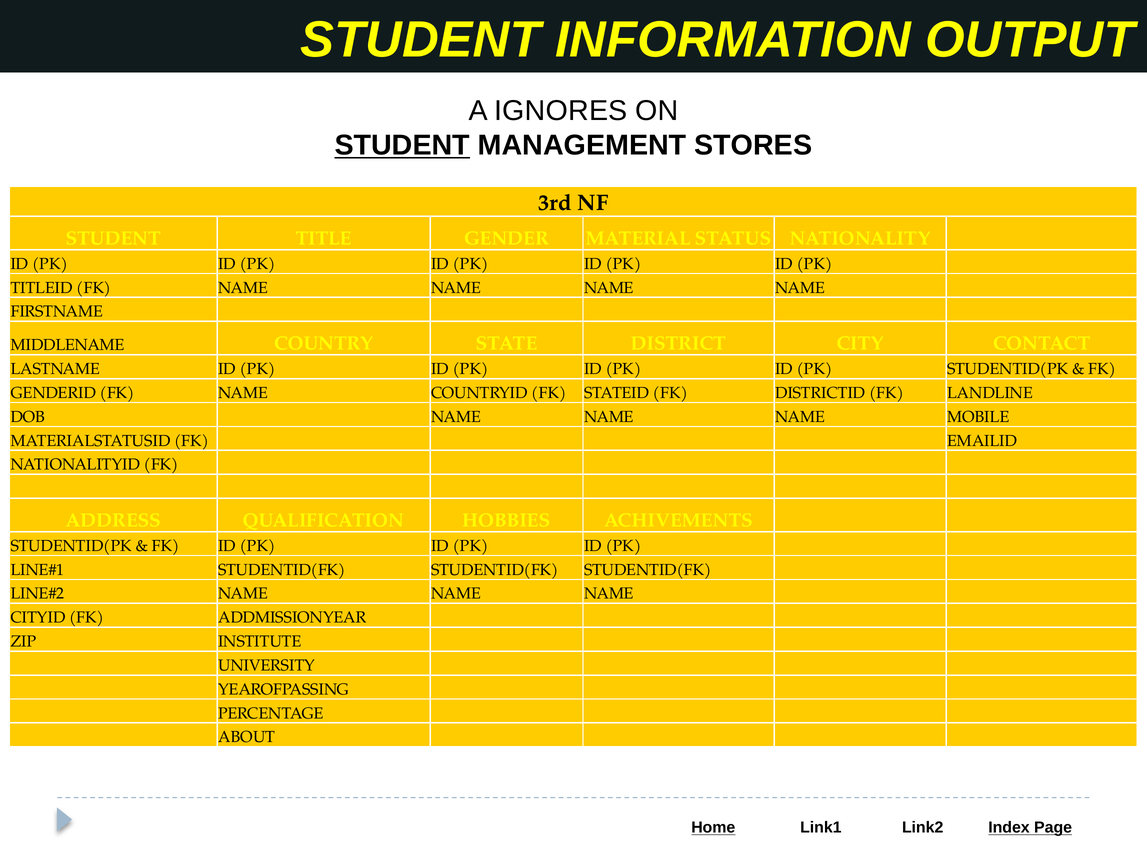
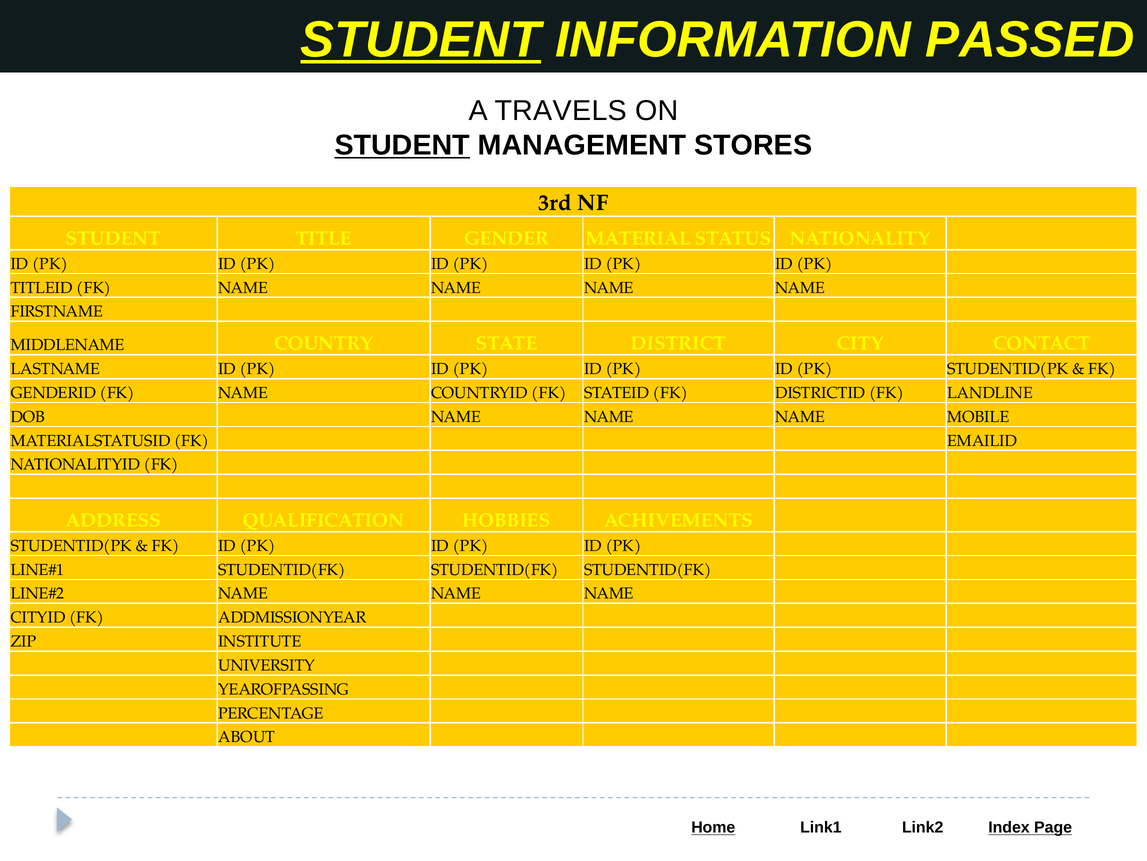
STUDENT underline: none -> present (421, 40)
OUTPUT: OUTPUT -> PASSED (1030, 40)
IGNORES: IGNORES -> TRAVELS (561, 111)
